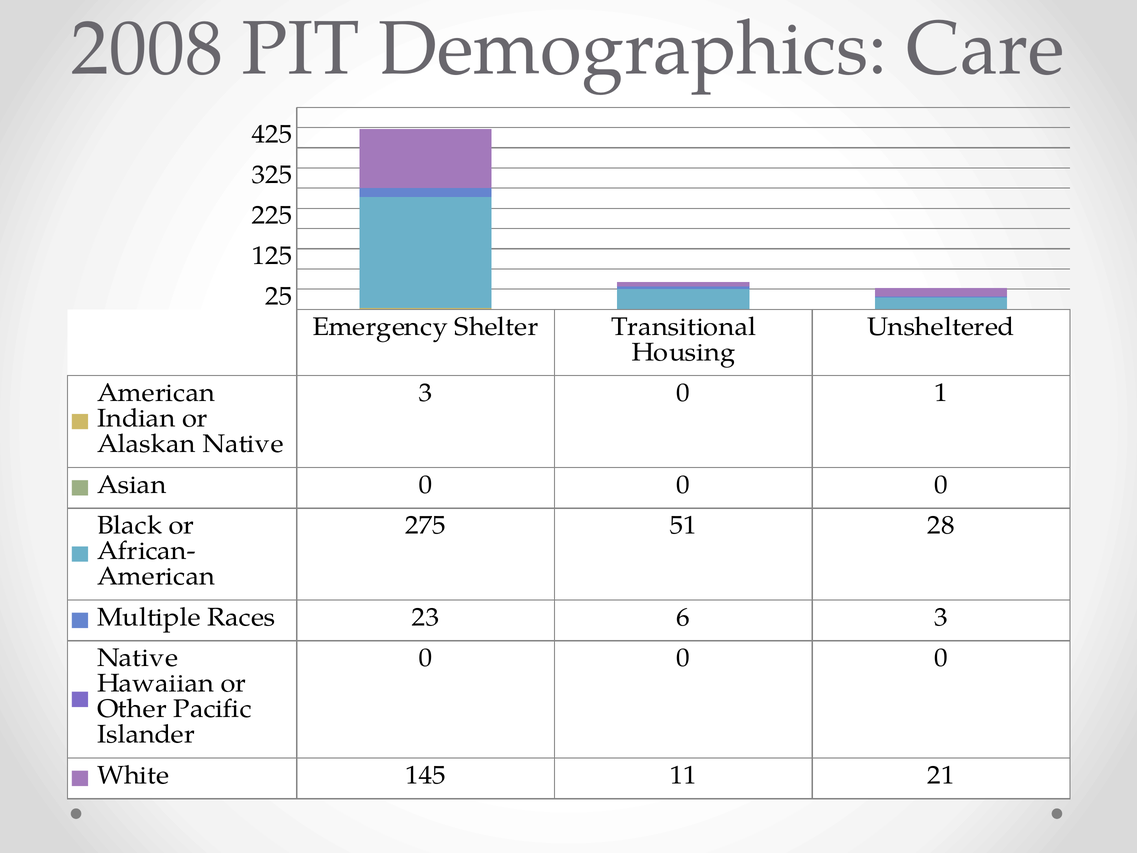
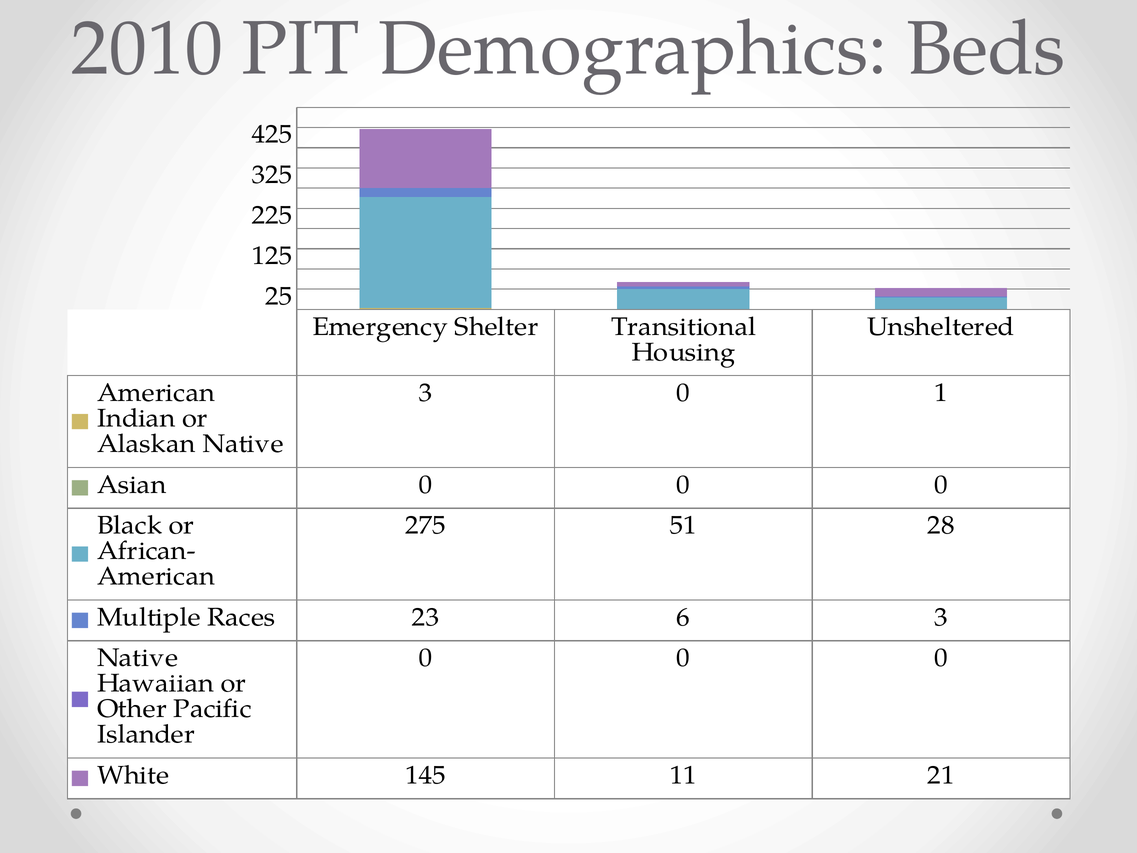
2008: 2008 -> 2010 (147, 49)
Care: Care -> Beds (986, 49)
